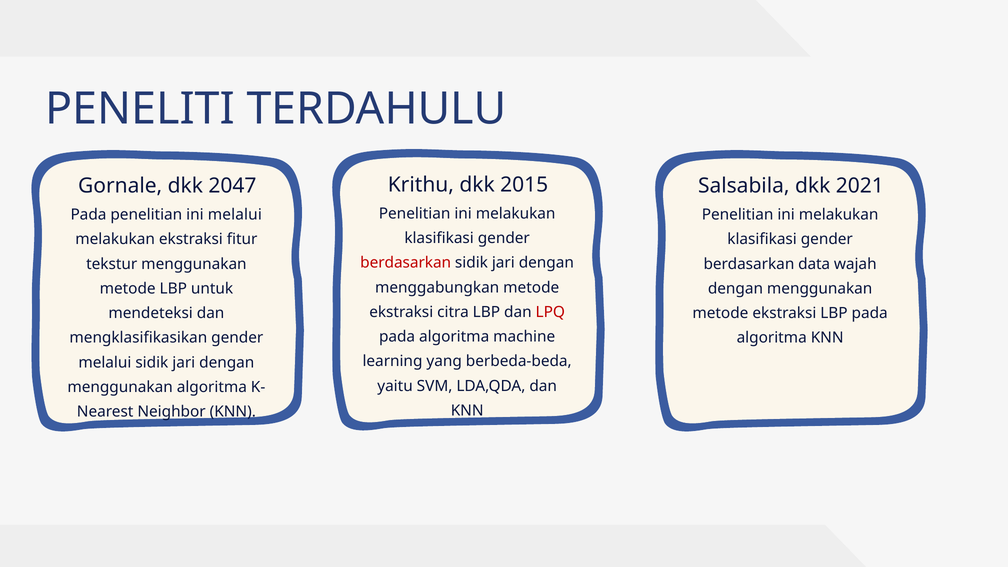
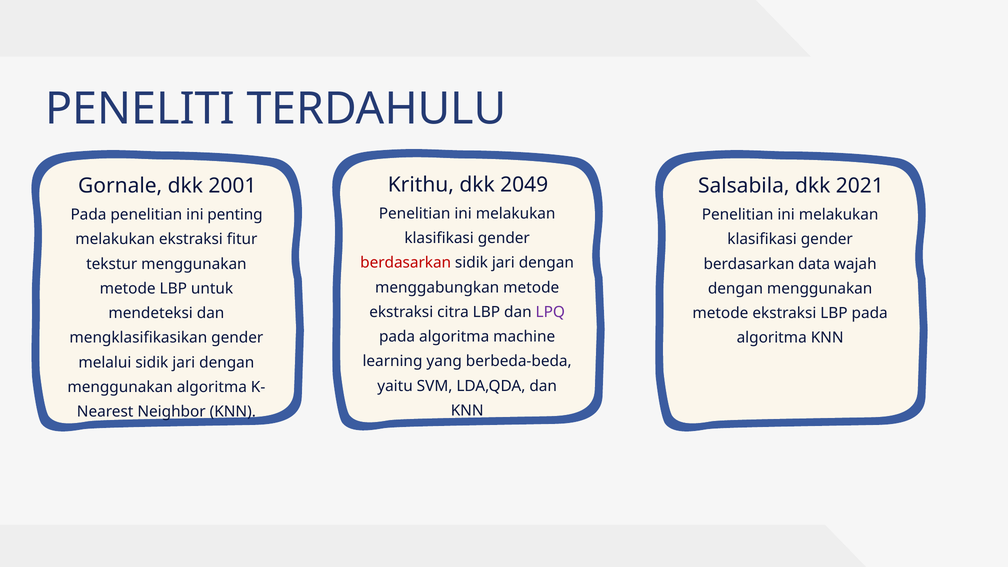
2015: 2015 -> 2049 (524, 185)
2047: 2047 -> 2001 (232, 186)
ini melalui: melalui -> penting (235, 215)
LPQ colour: red -> purple (550, 312)
